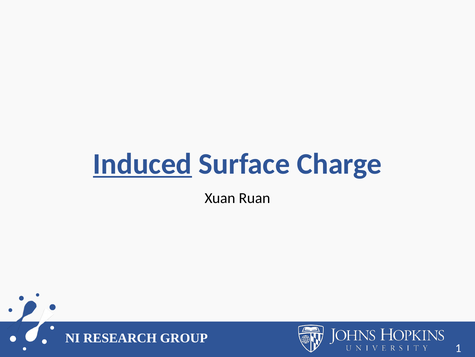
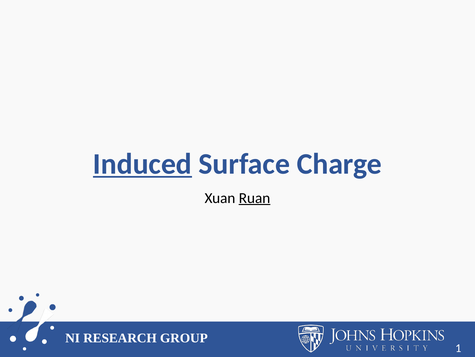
Ruan underline: none -> present (255, 198)
